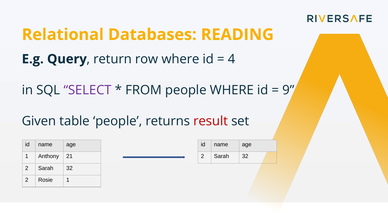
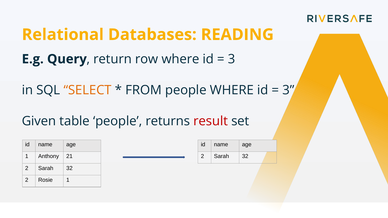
4: 4 -> 3 (232, 59)
SELECT colour: purple -> orange (88, 90)
9: 9 -> 3 (288, 90)
